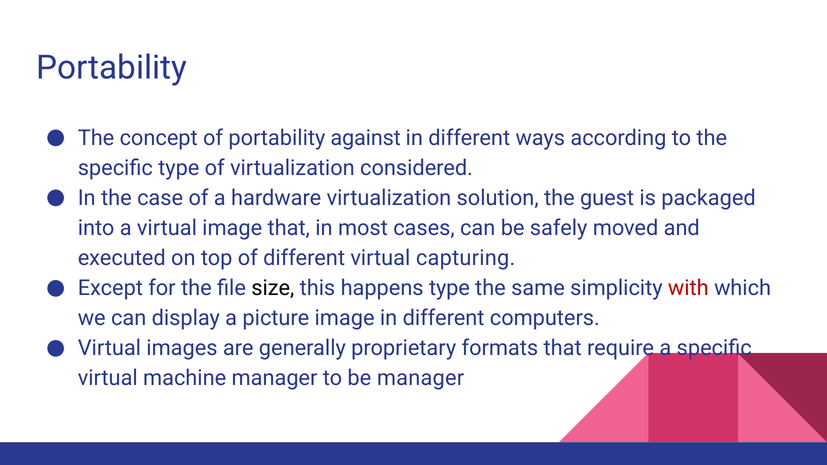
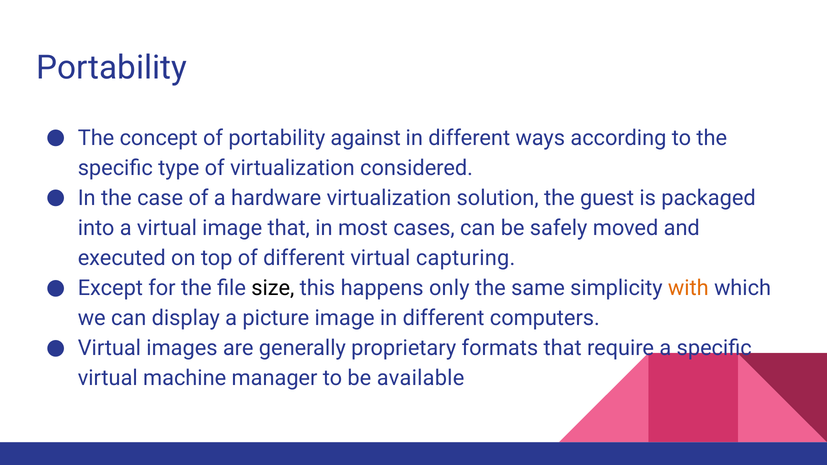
happens type: type -> only (449, 288)
with colour: red -> orange (688, 288)
be manager: manager -> available (421, 378)
